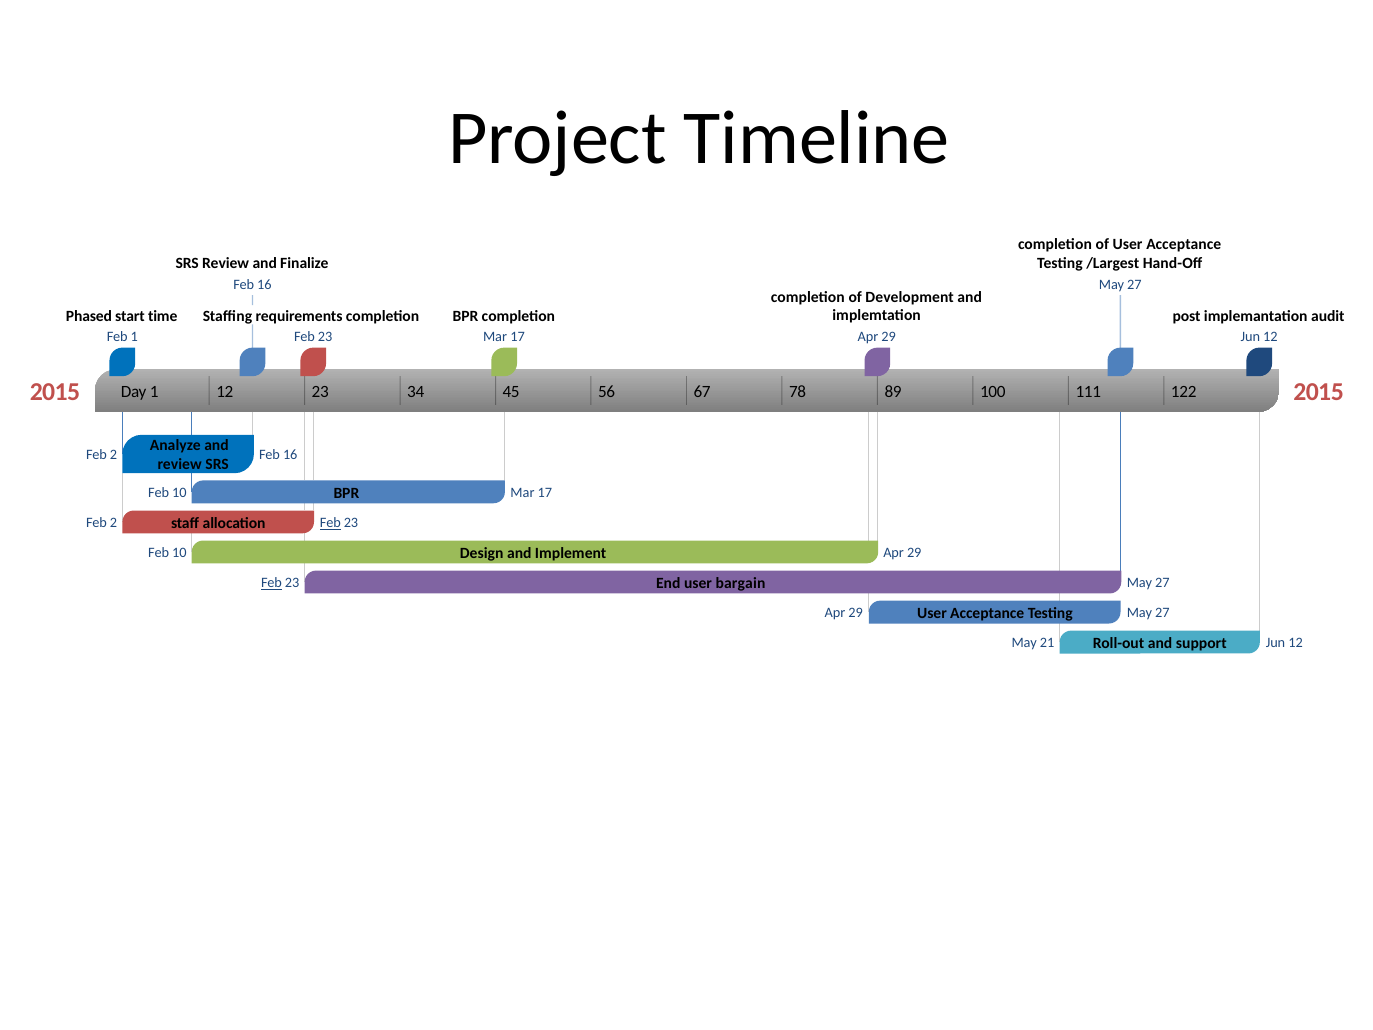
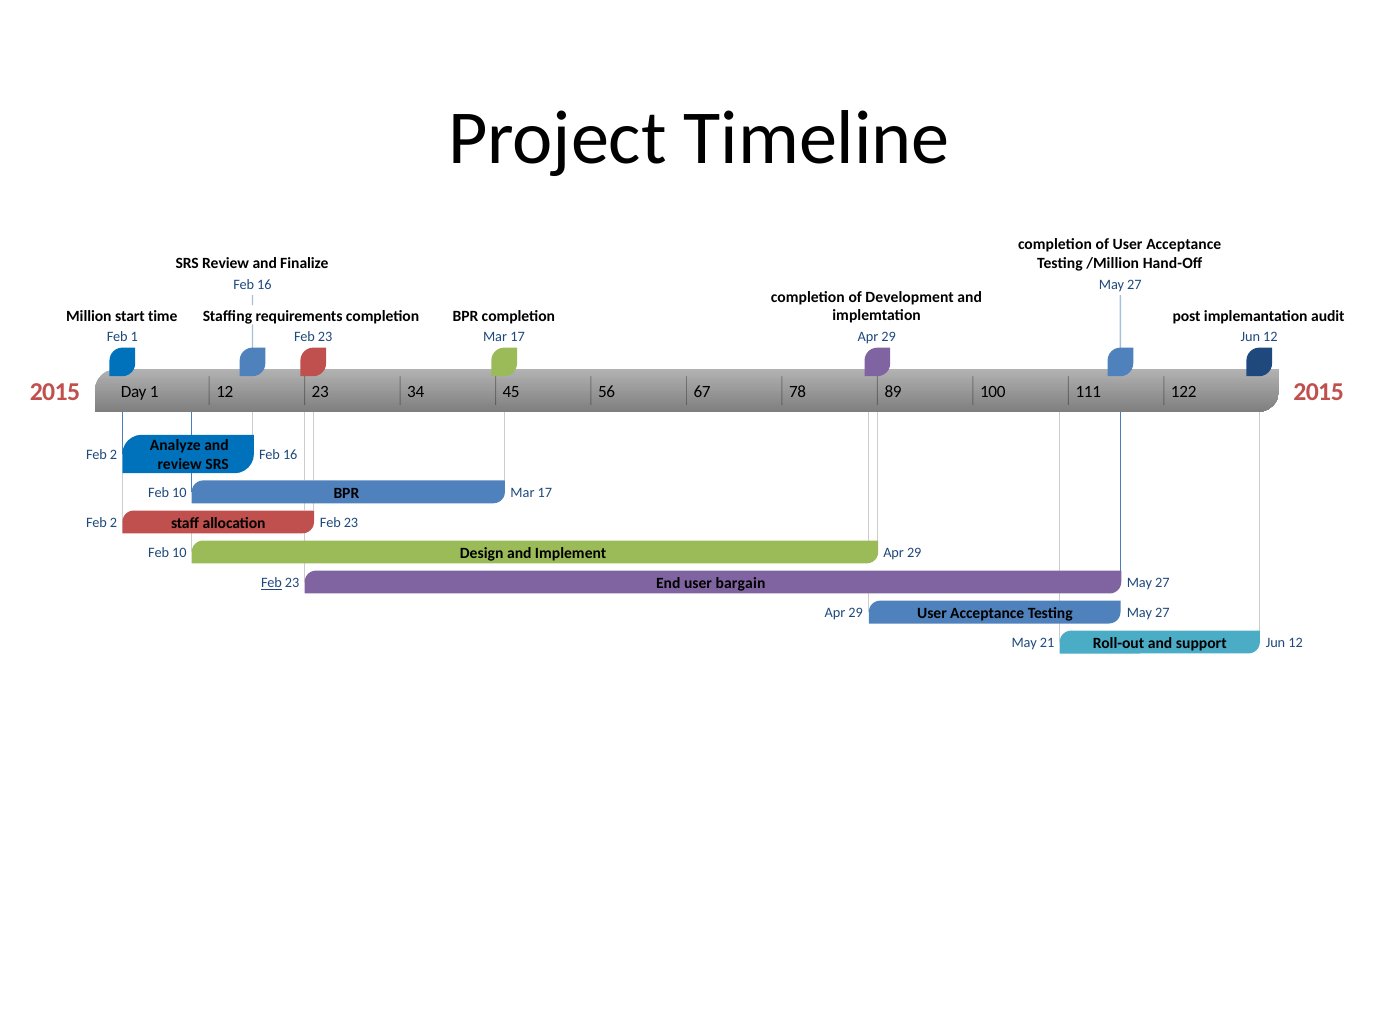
/Largest: /Largest -> /Million (1113, 263)
Phased: Phased -> Million (89, 316)
Feb underline: present -> none (330, 523)
